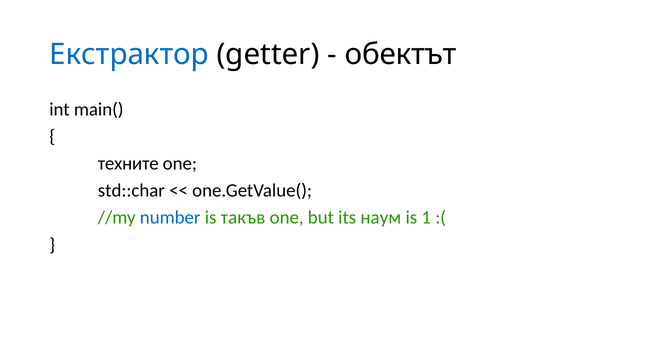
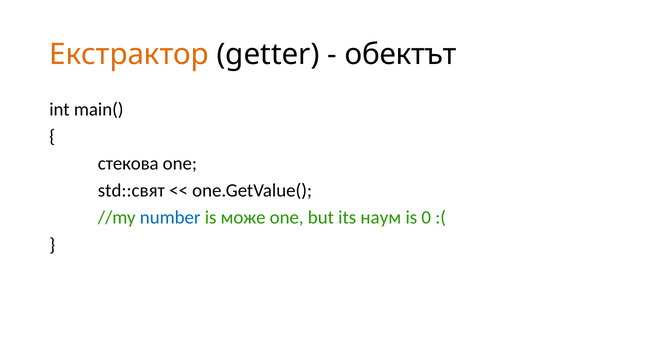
Екстрактор colour: blue -> orange (129, 54)
техните: техните -> стекова (128, 164)
std::char: std::char -> std::свят (131, 191)
такъв: такъв -> може (243, 218)
1: 1 -> 0 (426, 218)
